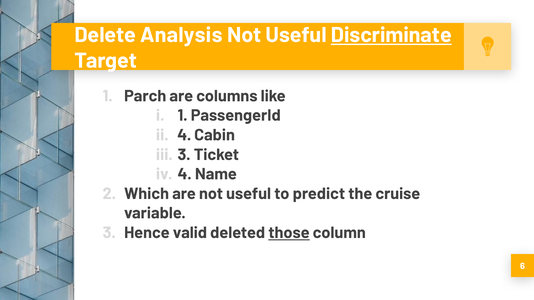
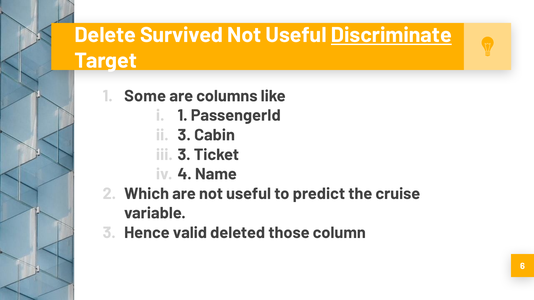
Analysis: Analysis -> Survived (182, 35)
Parch: Parch -> Some (145, 96)
4: 4 -> 3 (184, 135)
those underline: present -> none (289, 233)
